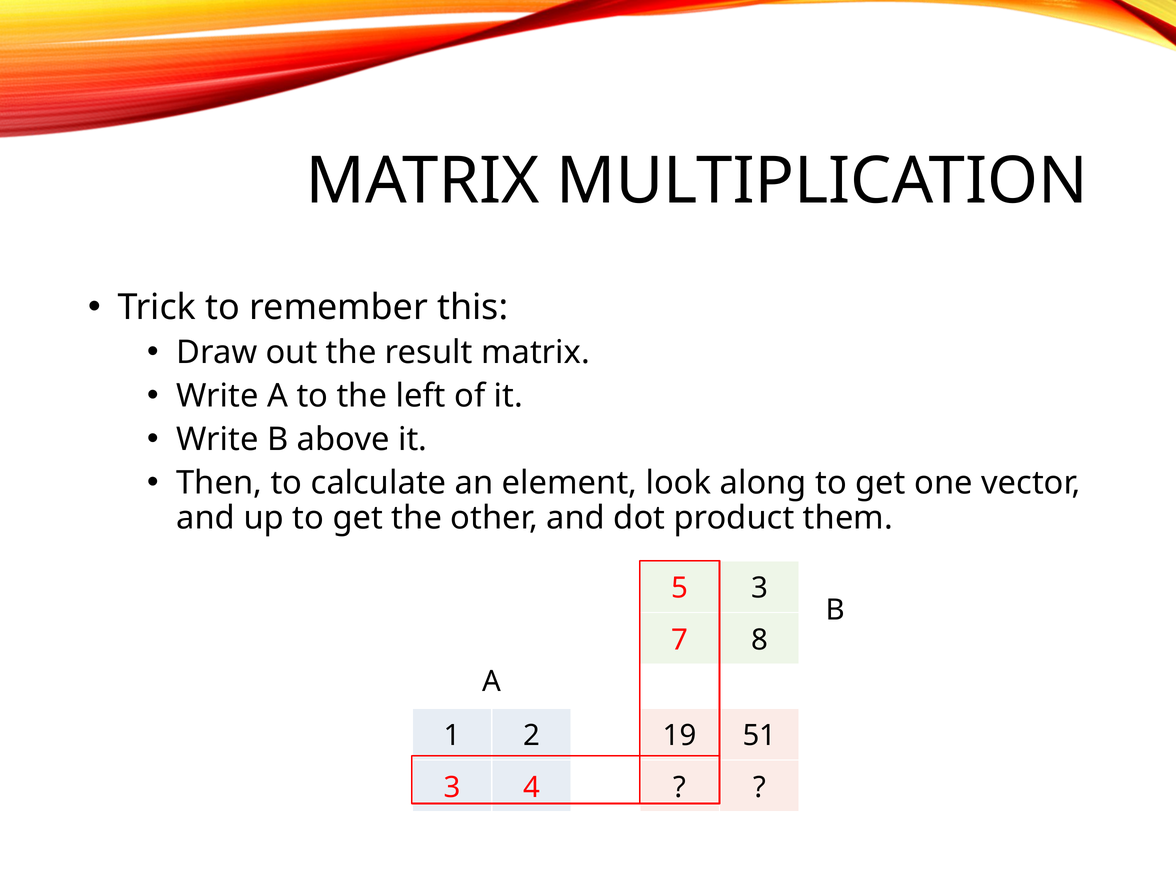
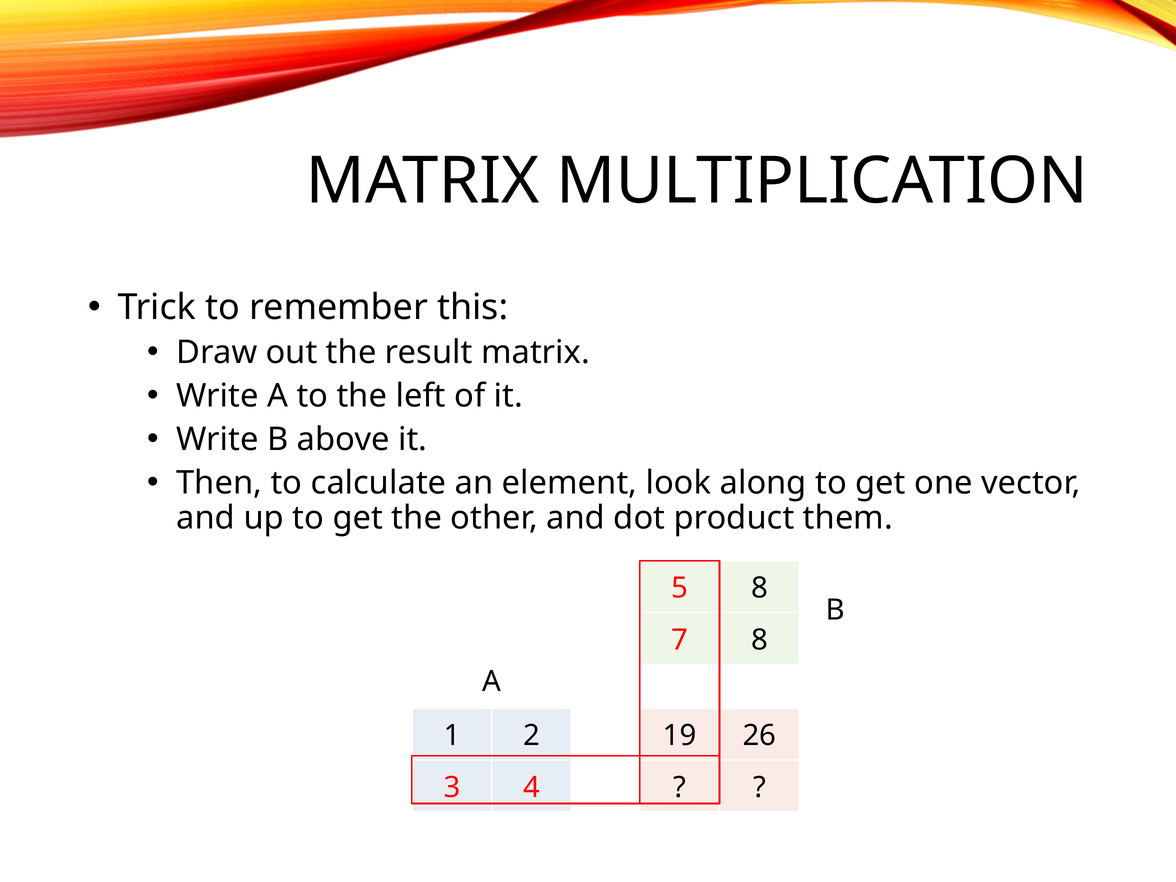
5 3: 3 -> 8 (759, 588)
51: 51 -> 26 (759, 736)
